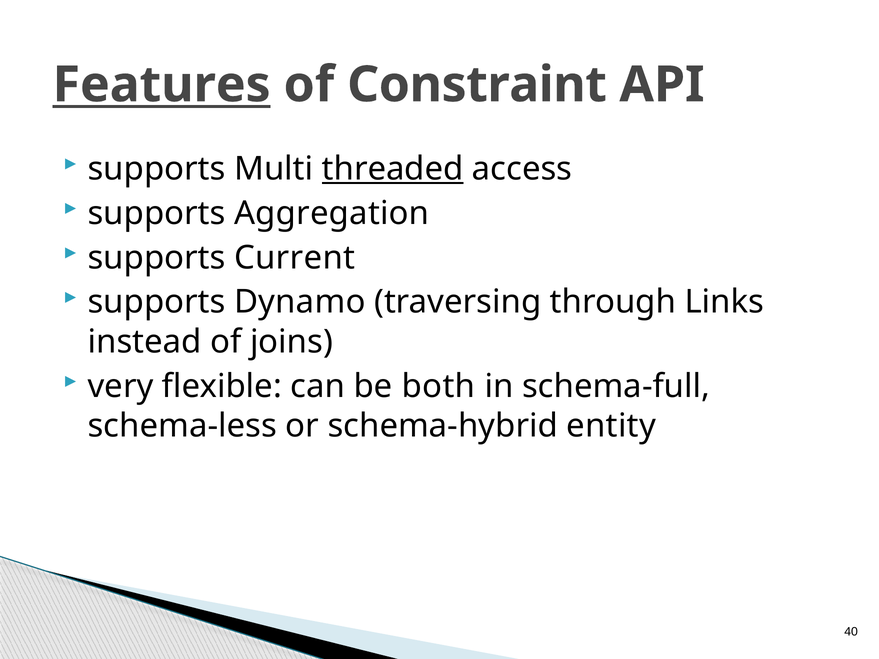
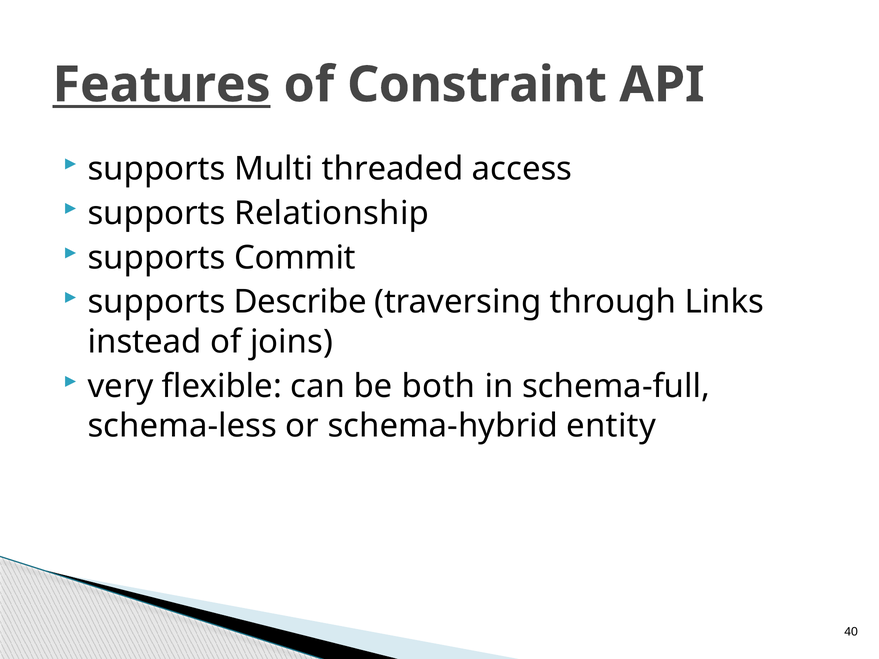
threaded underline: present -> none (393, 169)
Aggregation: Aggregation -> Relationship (332, 213)
Current: Current -> Commit (295, 258)
Dynamo: Dynamo -> Describe (300, 302)
